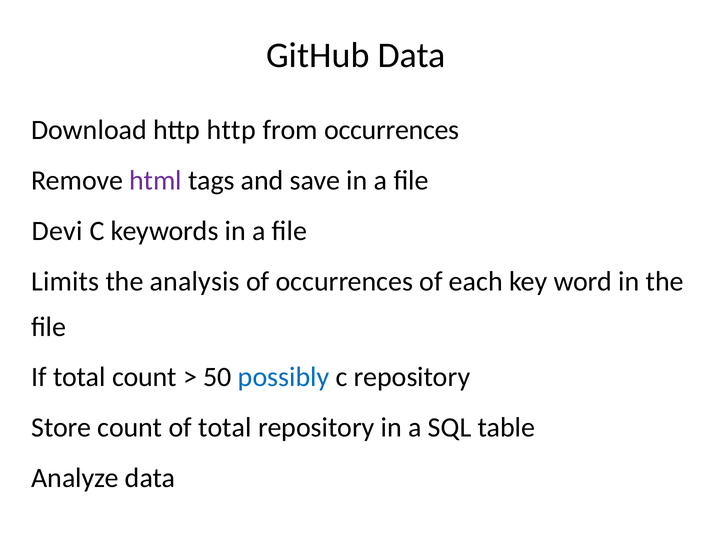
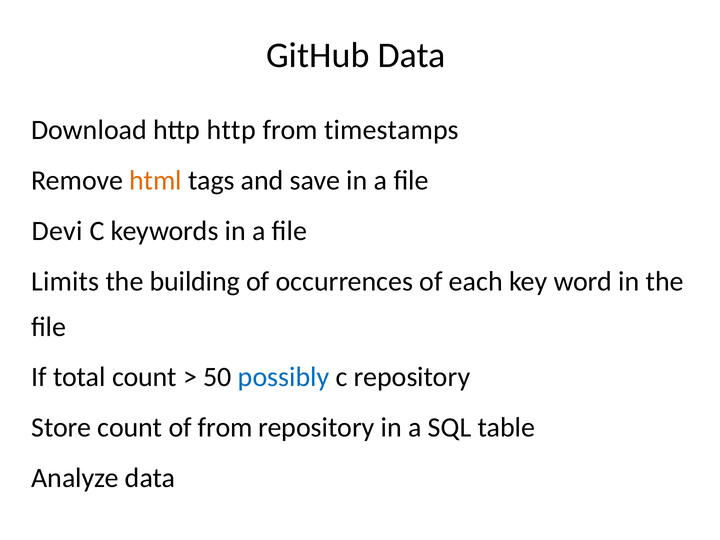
from occurrences: occurrences -> timestamps (391, 130)
html colour: purple -> orange (156, 181)
analysis: analysis -> building (195, 281)
of total: total -> from (225, 428)
